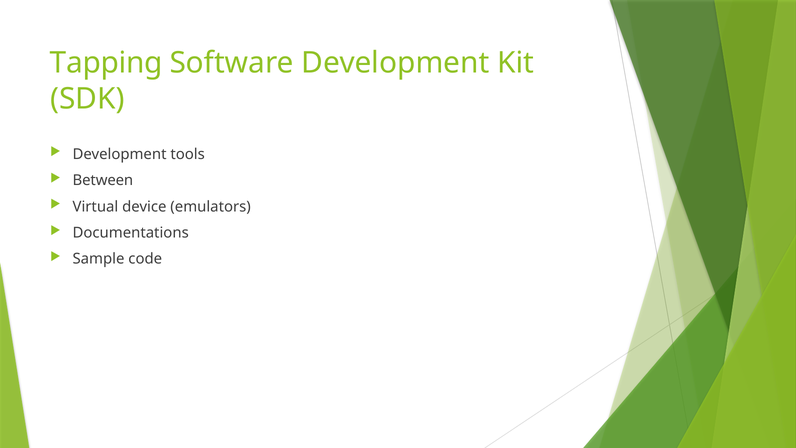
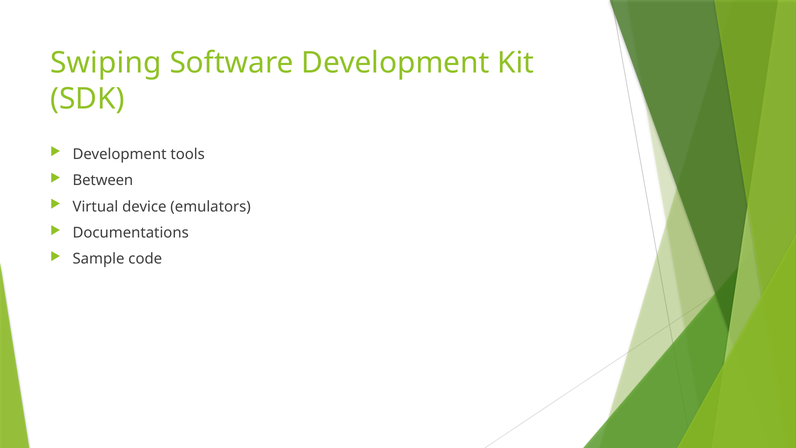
Tapping: Tapping -> Swiping (106, 63)
